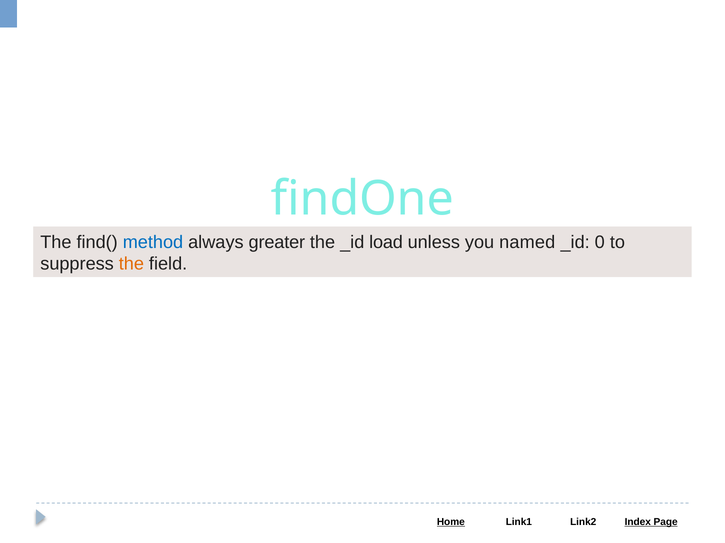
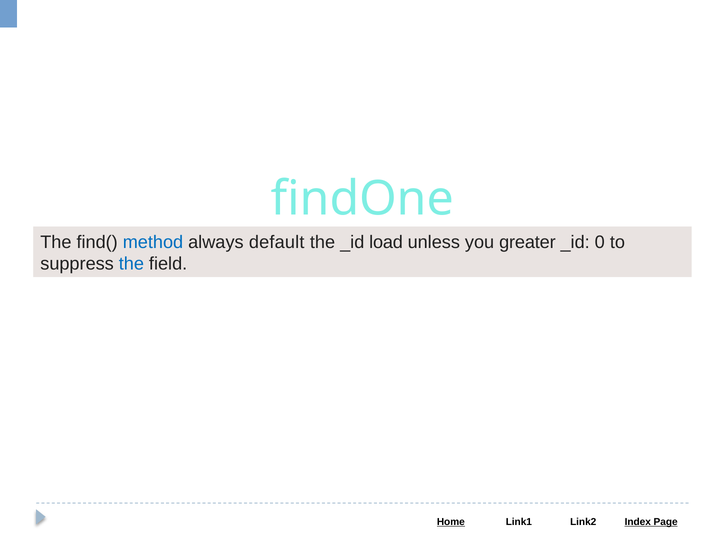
greater: greater -> default (277, 243)
named: named -> greater (527, 243)
the colour: orange -> blue (131, 264)
